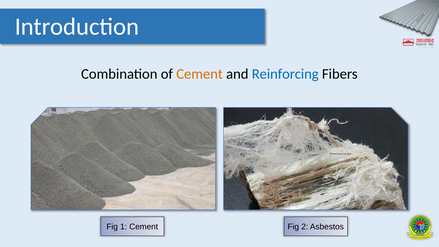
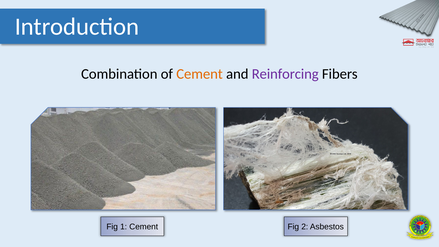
Reinforcing colour: blue -> purple (285, 74)
